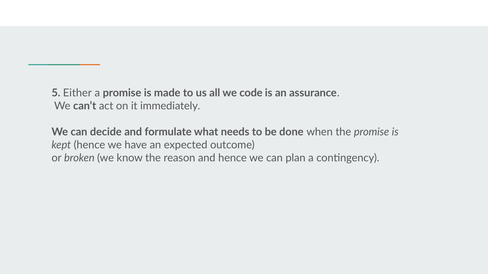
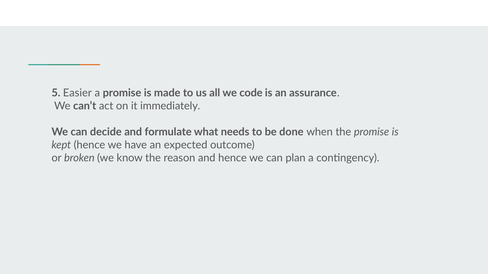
Either: Either -> Easier (77, 93)
